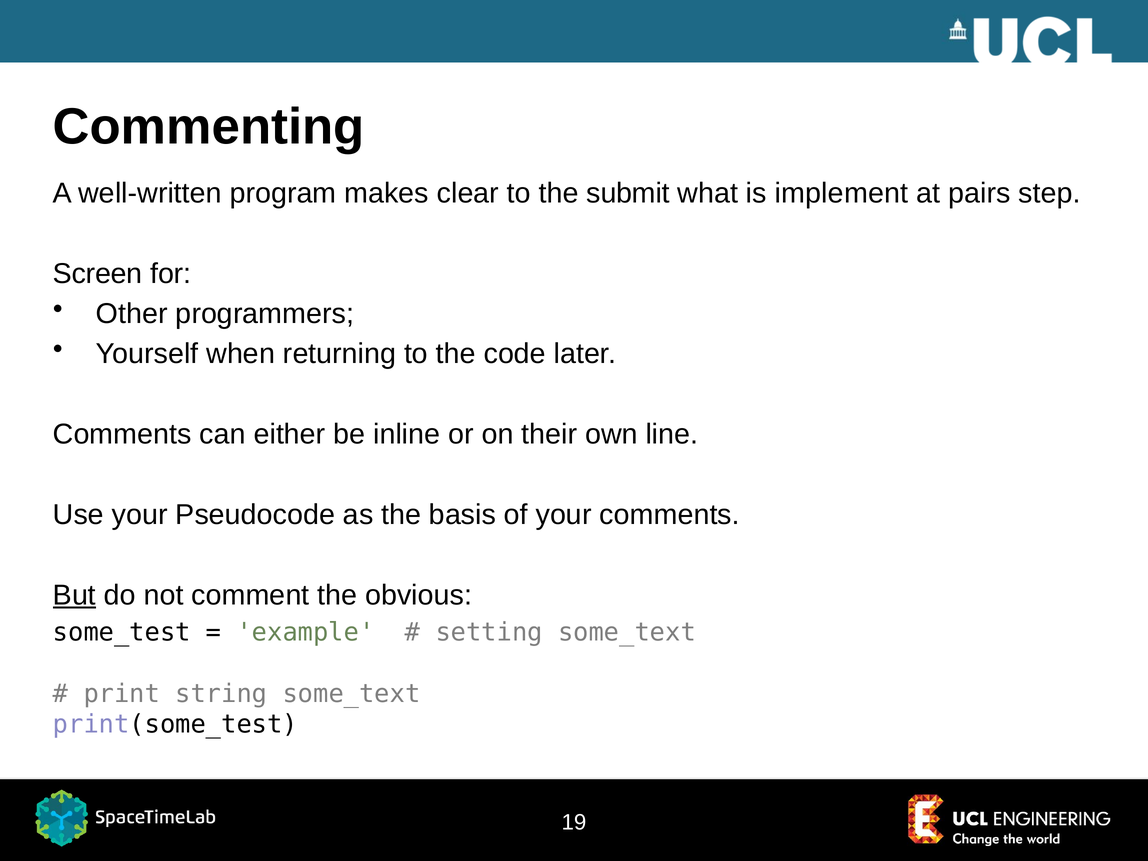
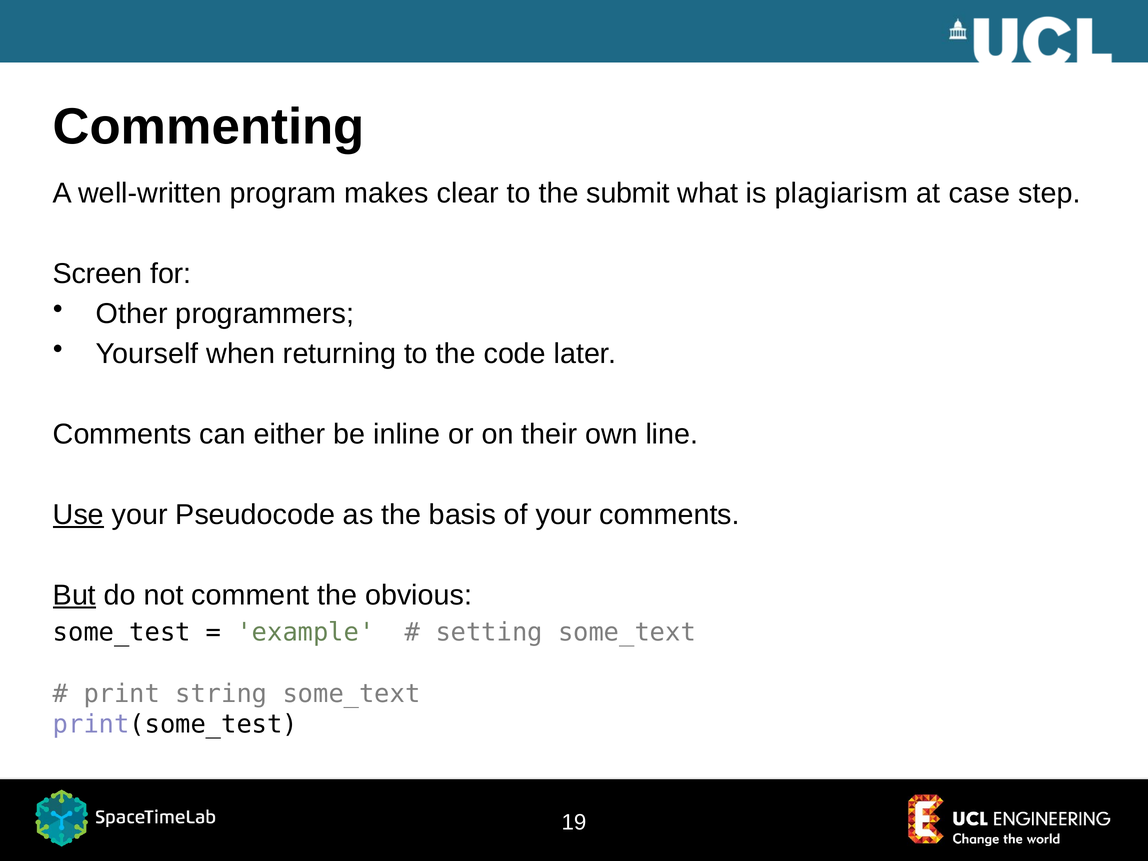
implement: implement -> plagiarism (841, 193)
pairs: pairs -> case (979, 193)
Use underline: none -> present (78, 515)
